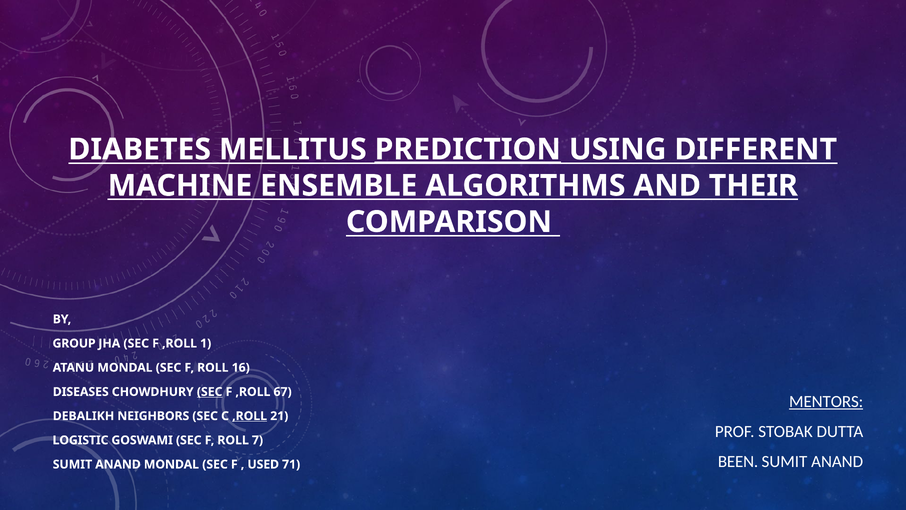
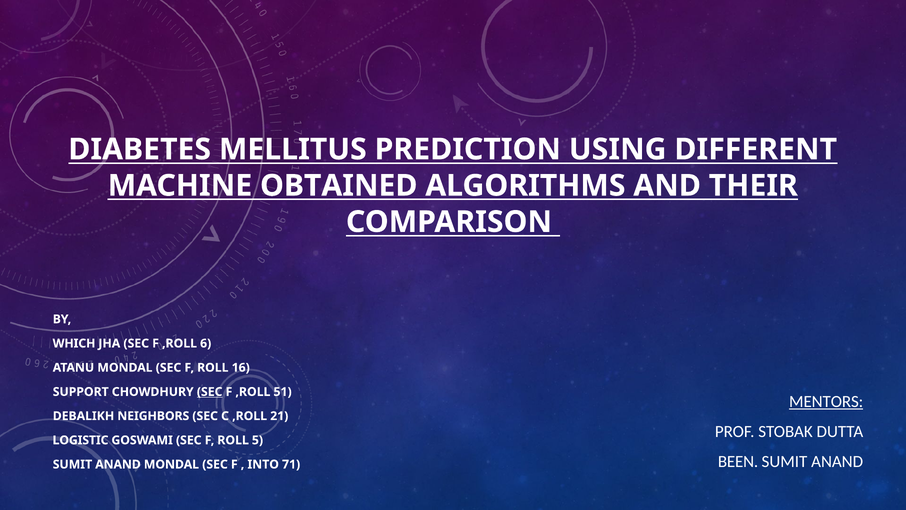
PREDICTION underline: present -> none (468, 149)
ENSEMBLE: ENSEMBLE -> OBTAINED (339, 186)
GROUP: GROUP -> WHICH (74, 343)
1: 1 -> 6 (206, 343)
DISEASES: DISEASES -> SUPPORT (81, 392)
67: 67 -> 51 (283, 392)
,ROLL underline: present -> none (250, 416)
7: 7 -> 5 (257, 440)
USED: USED -> INTO (263, 464)
